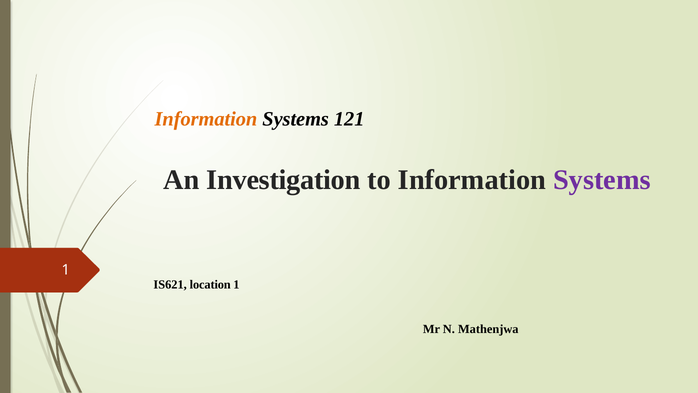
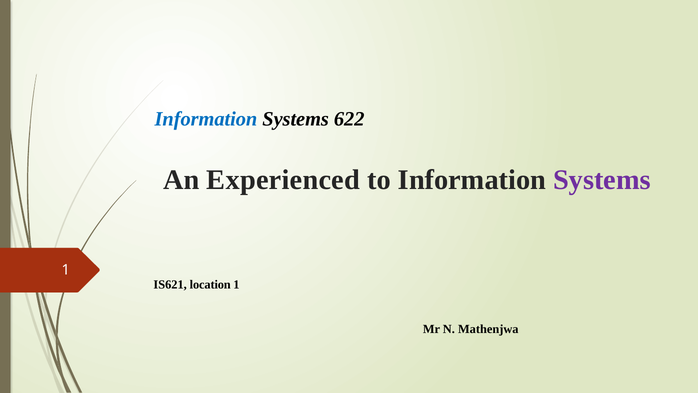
Information colour: orange -> blue (206, 119)
121: 121 -> 622 (349, 119)
Investigation: Investigation -> Experienced (283, 180)
